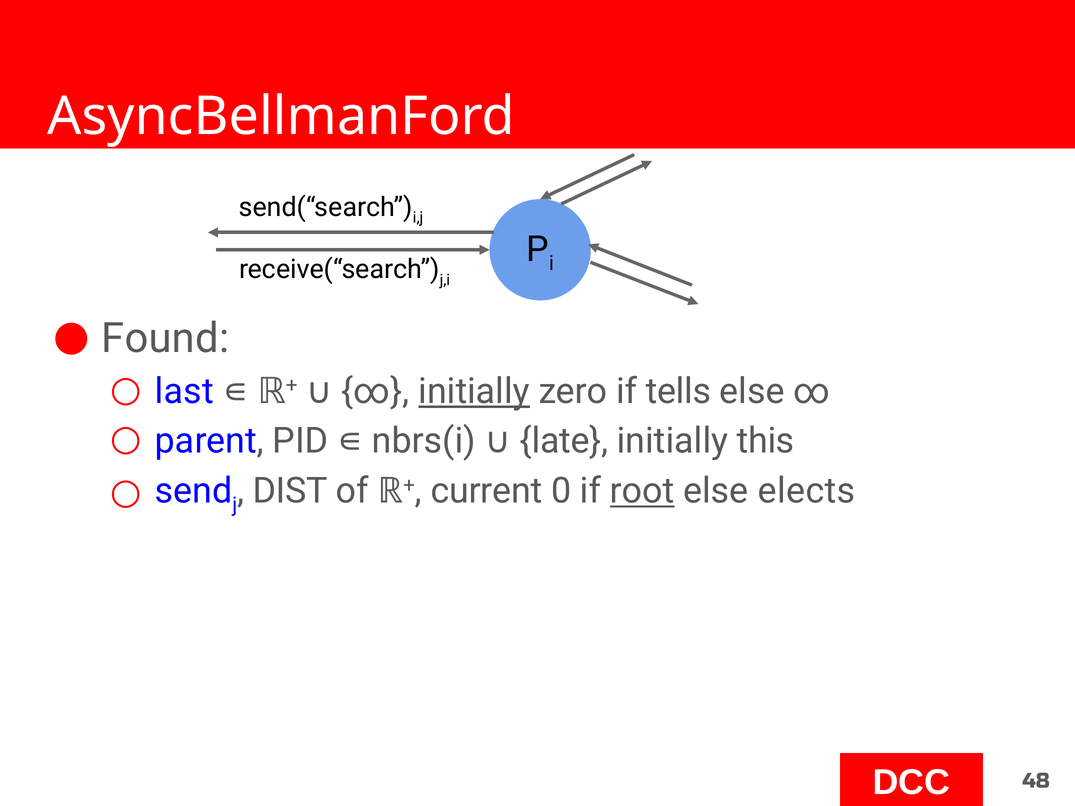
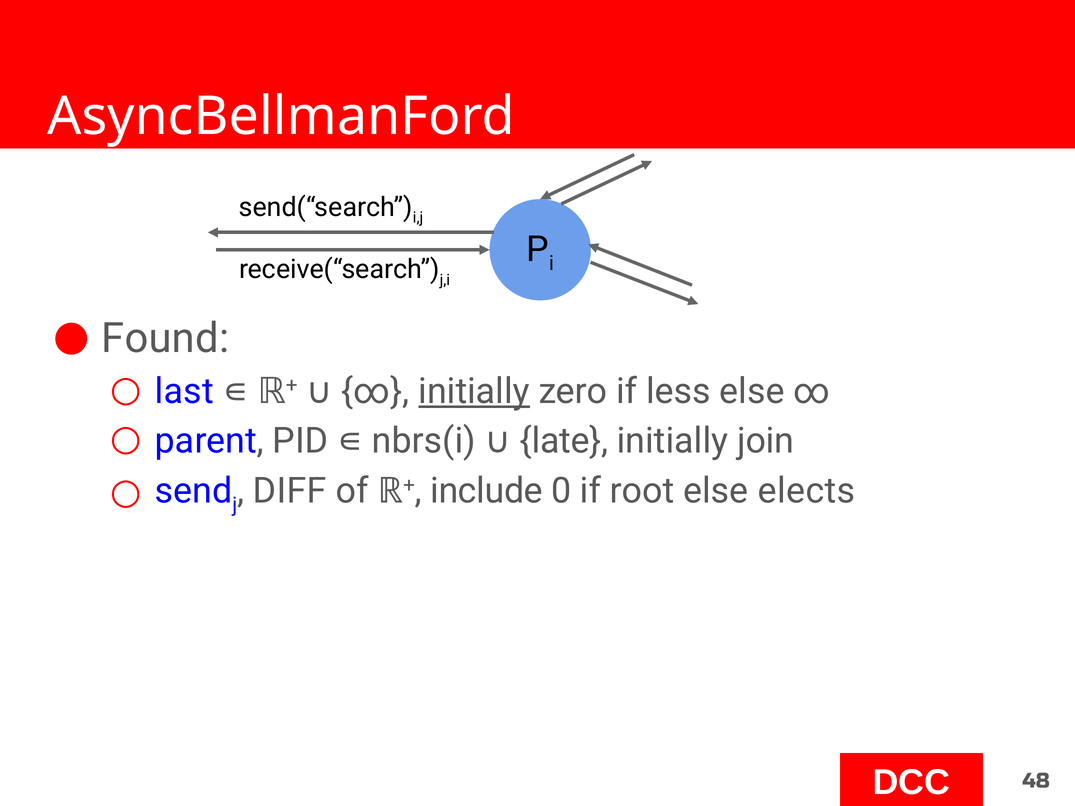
tells: tells -> less (678, 391)
this: this -> join (766, 441)
DIST: DIST -> DIFF (290, 491)
current: current -> include (487, 491)
root underline: present -> none (642, 491)
